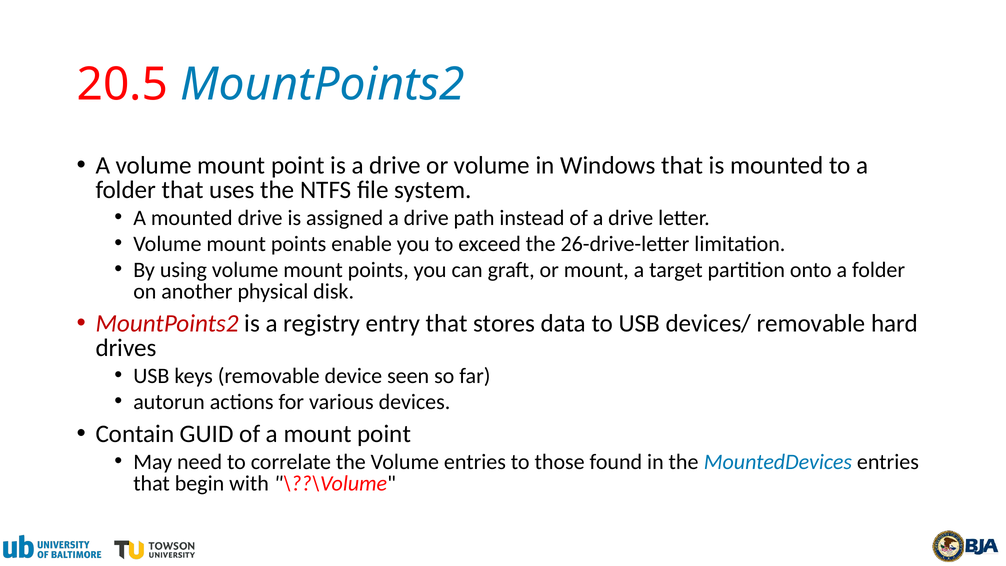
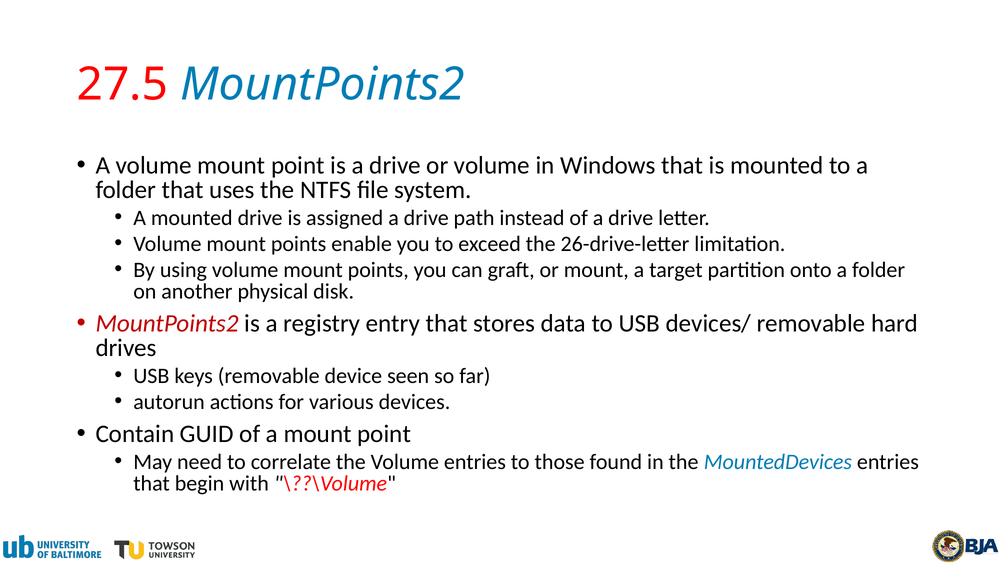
20.5: 20.5 -> 27.5 (122, 85)
